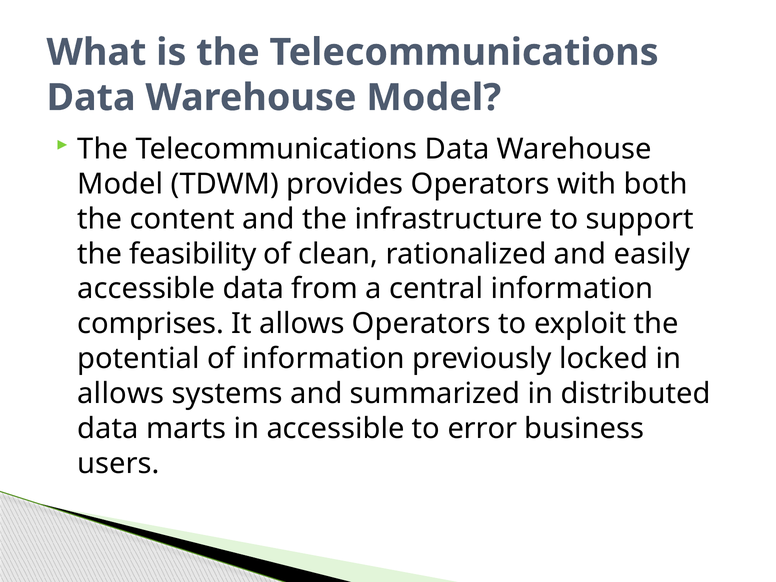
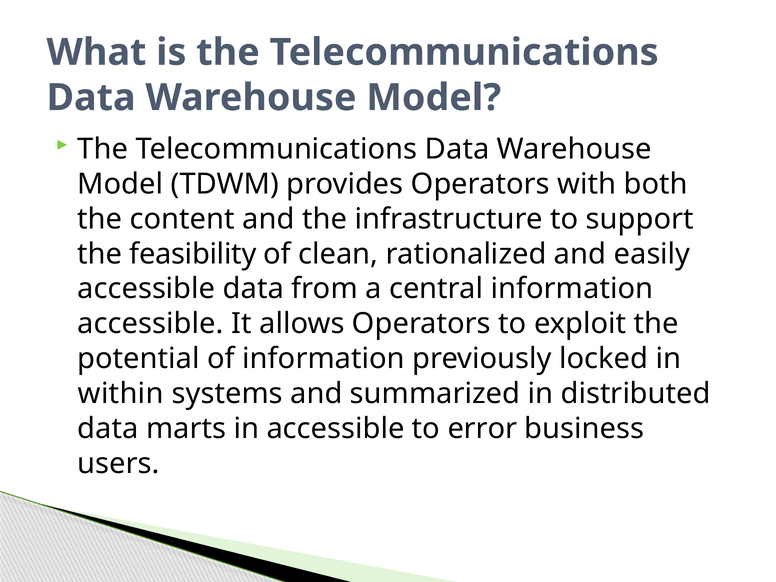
comprises: comprises -> accessible (151, 324)
allows: allows -> within (121, 394)
